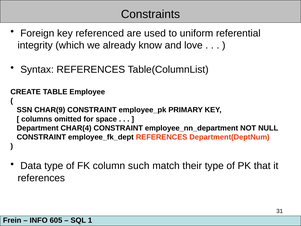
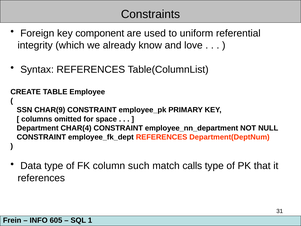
referenced: referenced -> component (100, 33)
their: their -> calls (192, 166)
